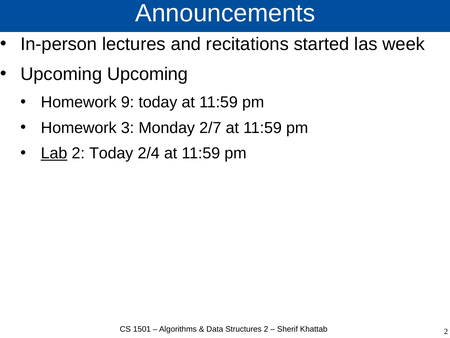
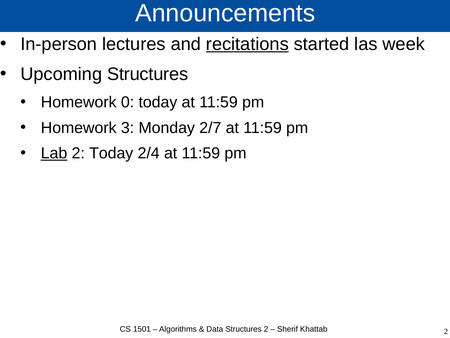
recitations underline: none -> present (247, 44)
Upcoming Upcoming: Upcoming -> Structures (148, 74)
9: 9 -> 0 (128, 102)
